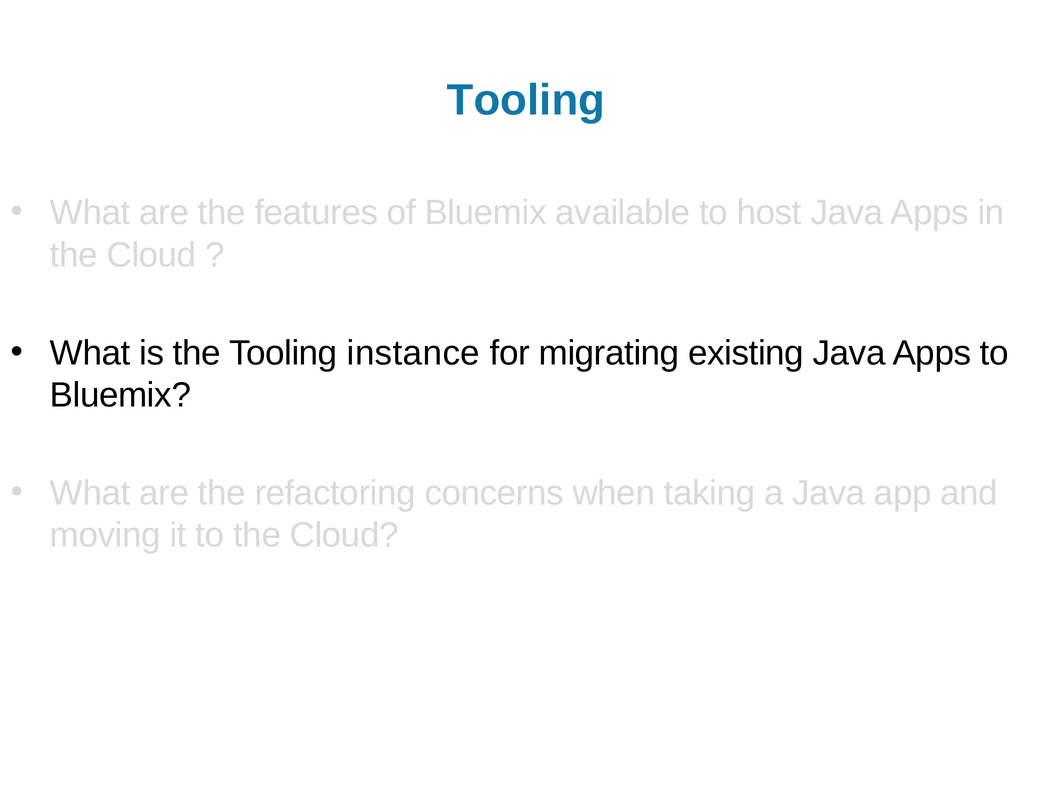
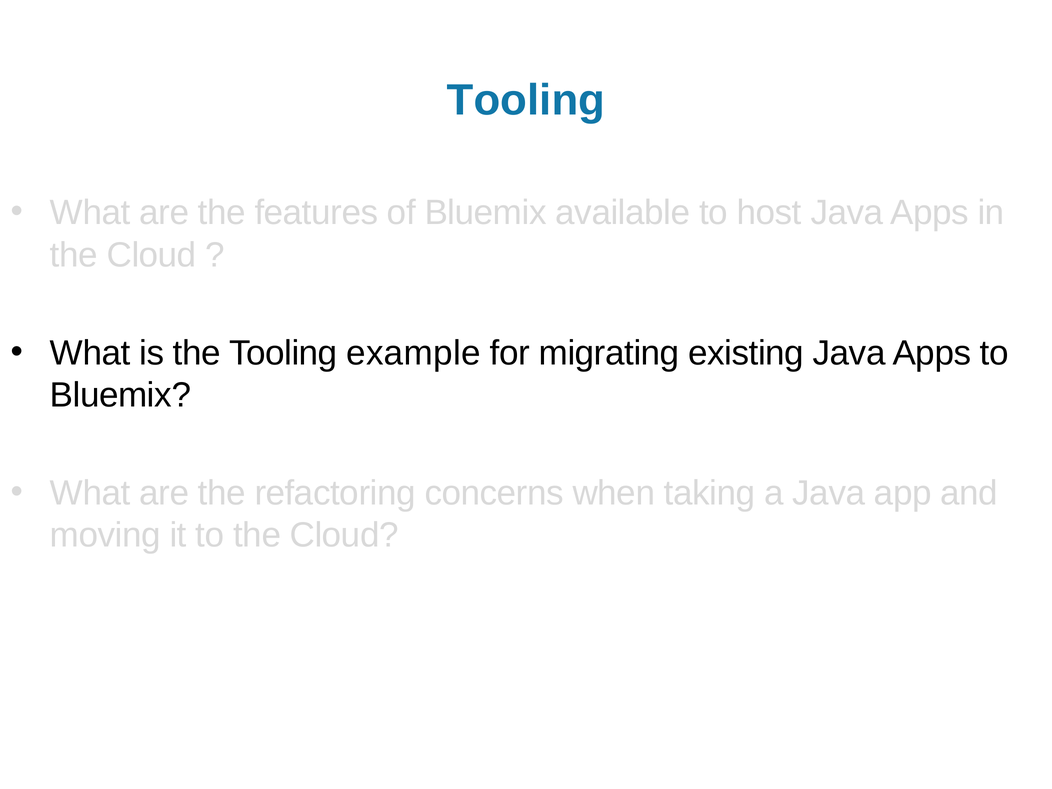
instance: instance -> example (413, 353)
